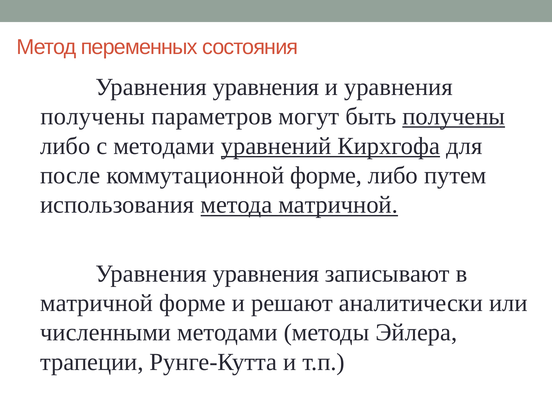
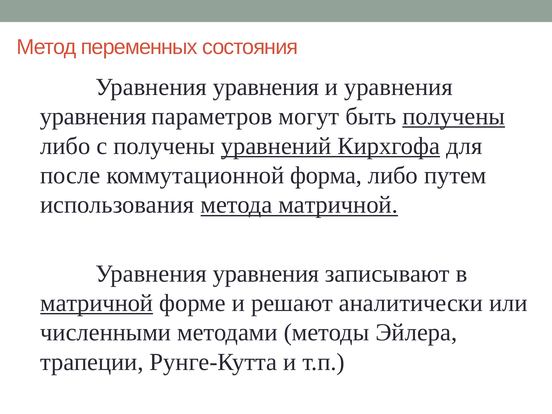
получены: получены -> уравнения (93, 117)
с методами: методами -> получены (164, 146)
коммутационной форме: форме -> форма (326, 175)
матричной underline: none -> present (97, 303)
